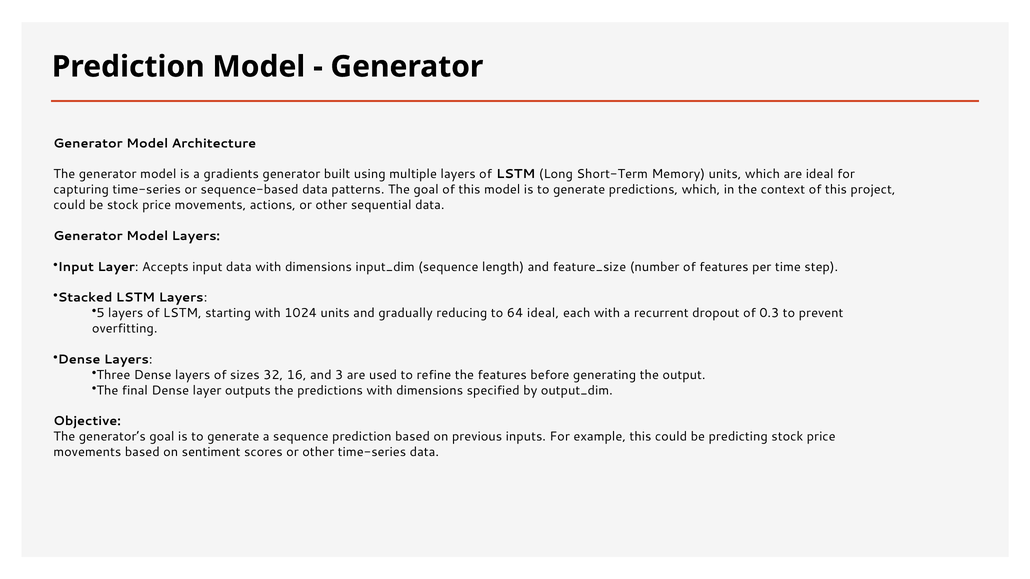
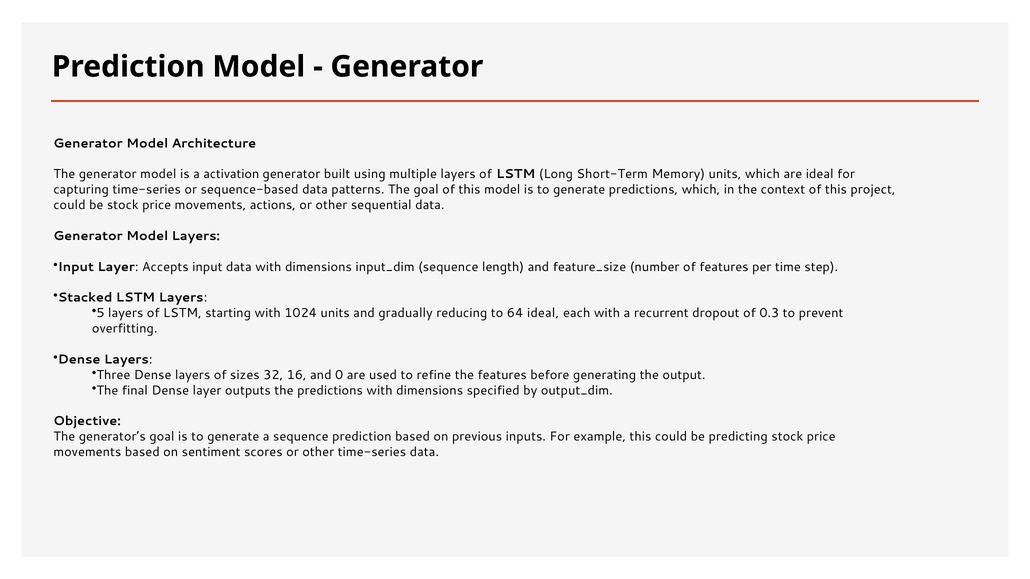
gradients: gradients -> activation (231, 174)
3: 3 -> 0 (339, 375)
